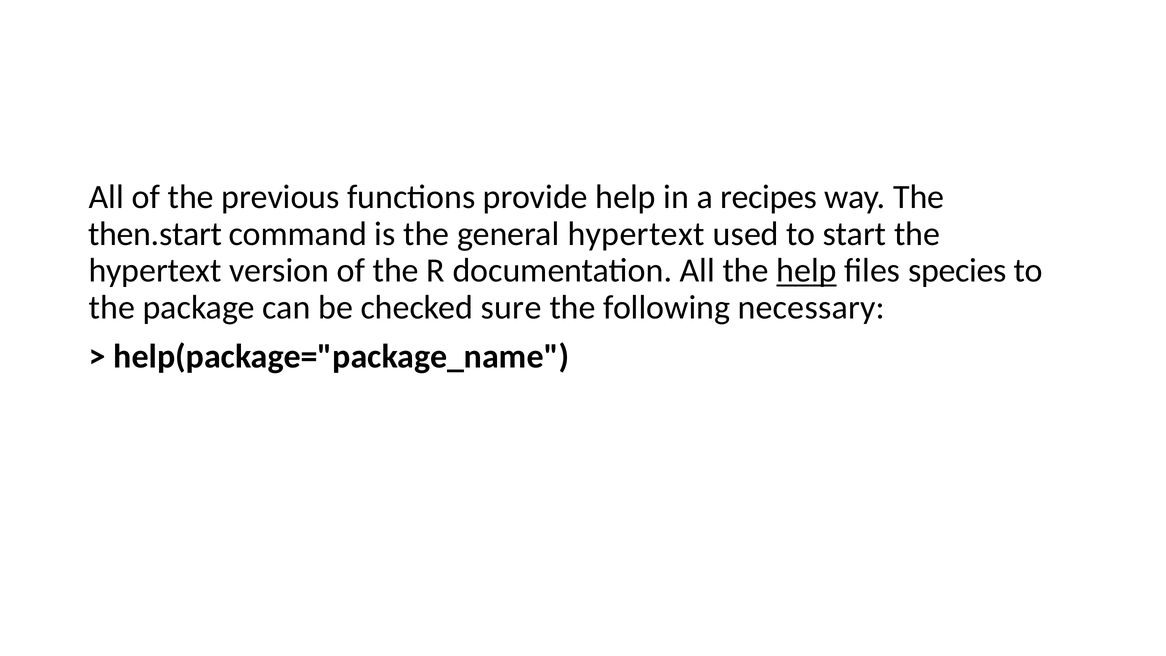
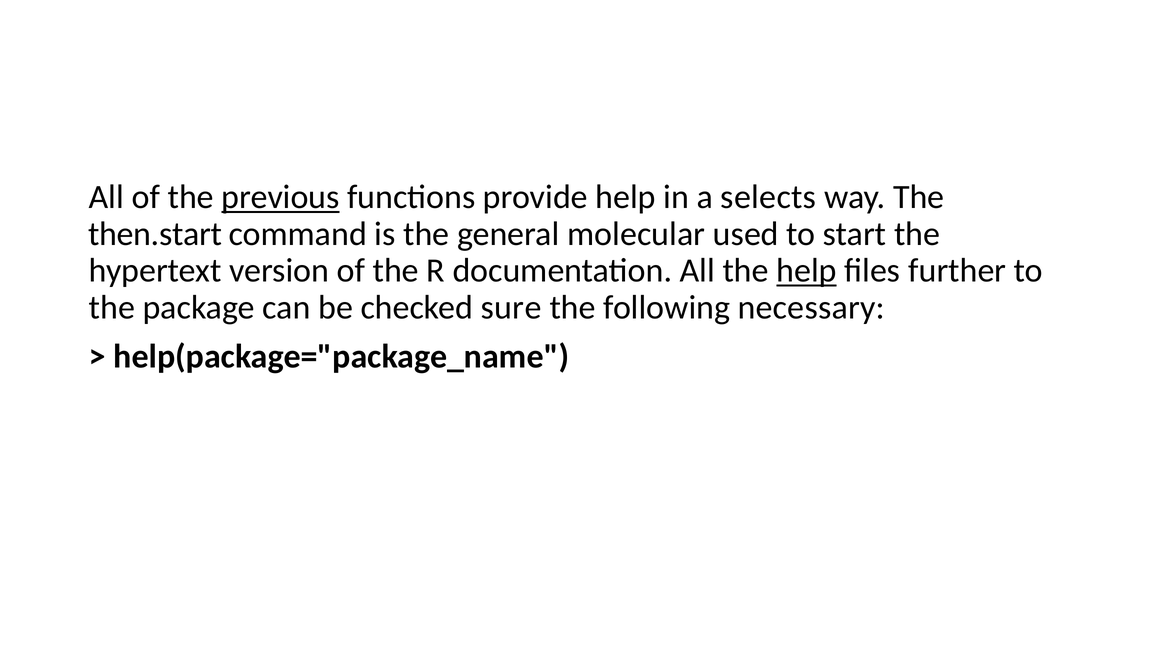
previous underline: none -> present (280, 197)
recipes: recipes -> selects (768, 197)
general hypertext: hypertext -> molecular (636, 234)
species: species -> further (957, 271)
